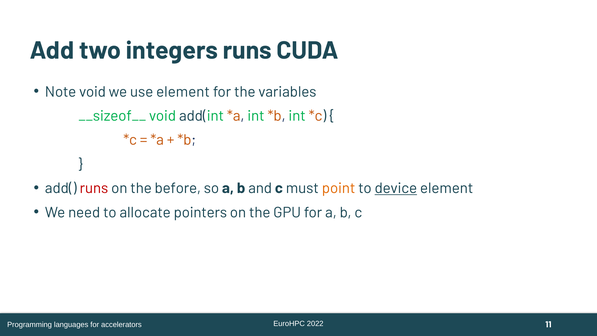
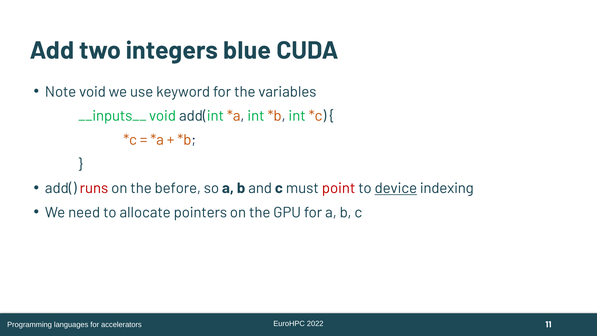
integers runs: runs -> blue (247, 51)
use element: element -> keyword (183, 92)
__sizeof__: __sizeof__ -> __inputs__ (112, 116)
point colour: orange -> red (339, 188)
device element: element -> indexing (447, 188)
